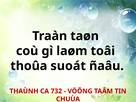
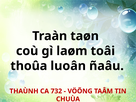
suoát: suoát -> luoân (68, 66)
